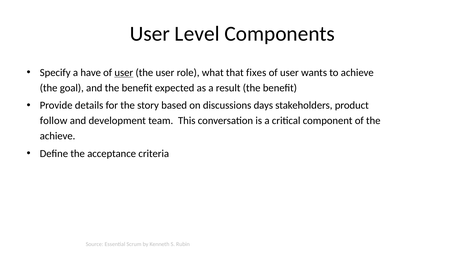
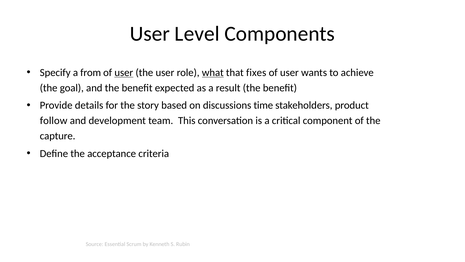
have: have -> from (91, 72)
what underline: none -> present (213, 72)
days: days -> time (263, 105)
achieve: achieve -> capture (58, 136)
